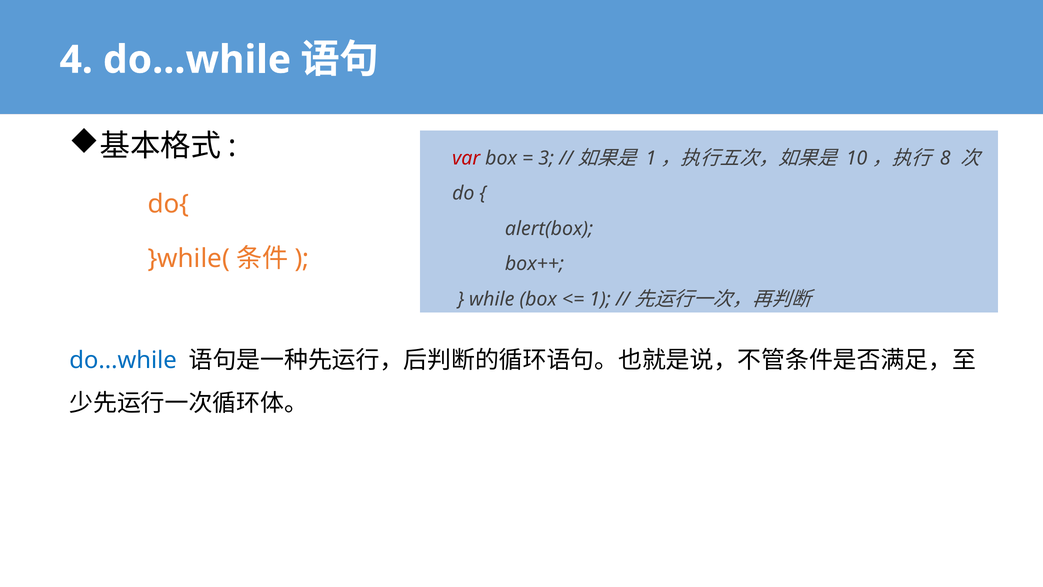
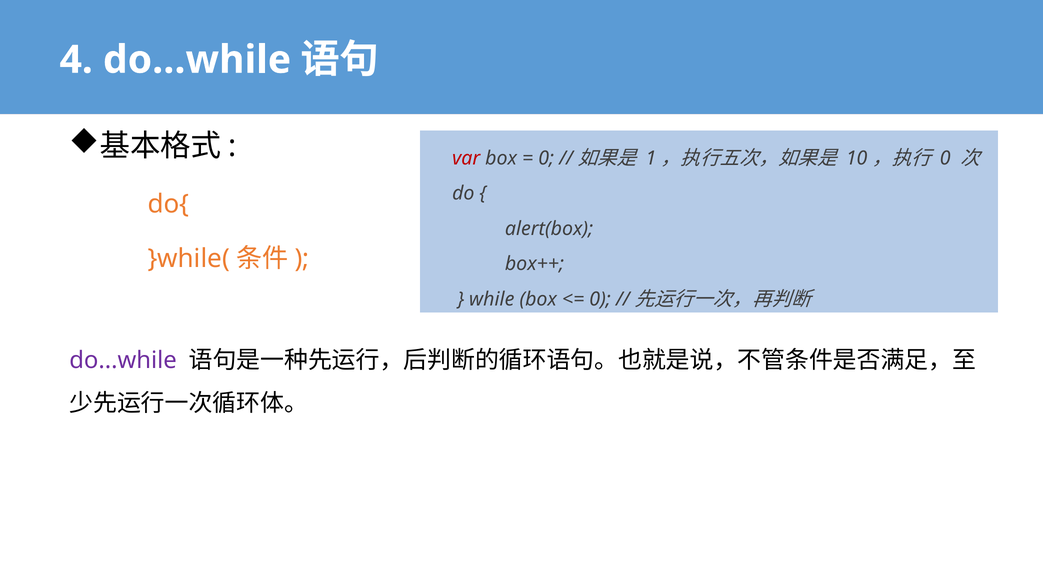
3: 3 -> 0 (546, 158)
8: 8 -> 0 (945, 158)
1: 1 -> 0 (600, 299)
do...while colour: blue -> purple (123, 360)
